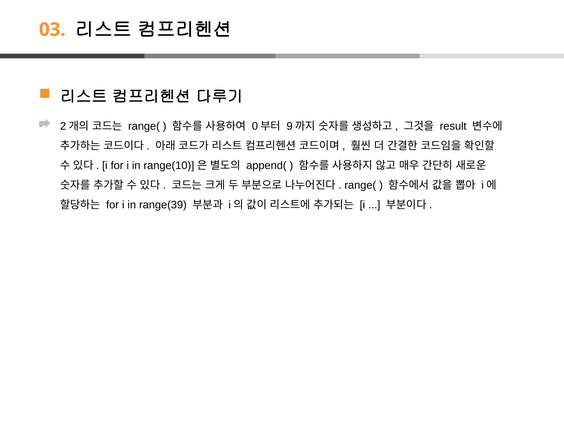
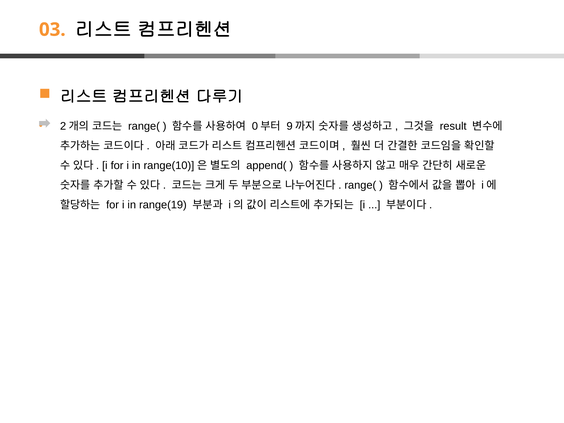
range(39: range(39 -> range(19 (163, 205)
